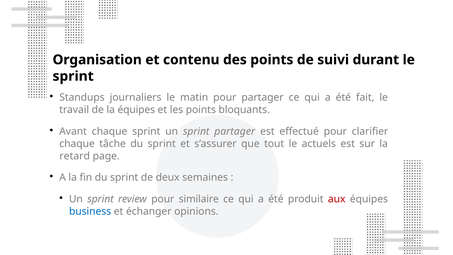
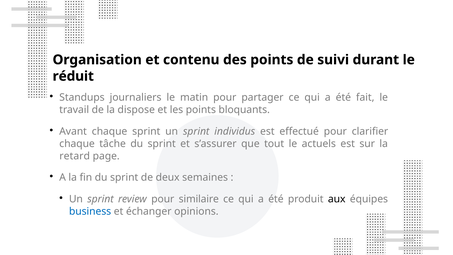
sprint: sprint -> réduit (73, 76)
la équipes: équipes -> dispose (136, 110)
sprint partager: partager -> individus (235, 131)
aux colour: red -> black (337, 199)
